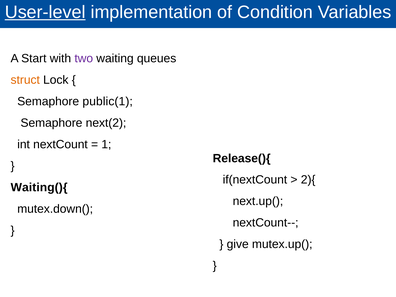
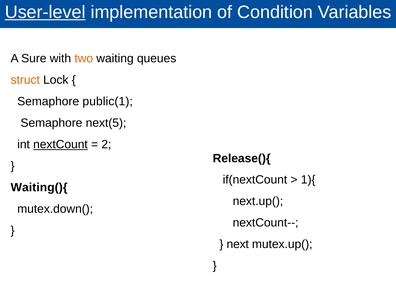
Start: Start -> Sure (34, 59)
two colour: purple -> orange (84, 59)
next(2: next(2 -> next(5 (106, 123)
nextCount underline: none -> present (60, 144)
1: 1 -> 2 (106, 144)
2){: 2){ -> 1){ (308, 180)
give: give -> next (238, 244)
